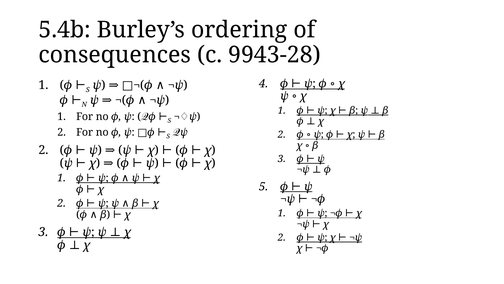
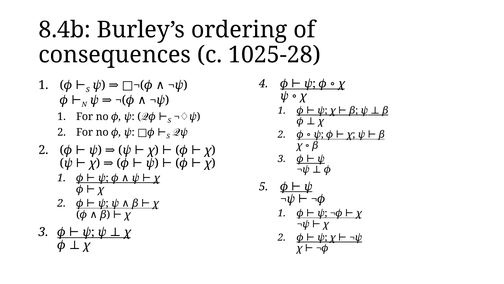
5.4b: 5.4b -> 8.4b (65, 30)
9943-28: 9943-28 -> 1025-28 (274, 55)
